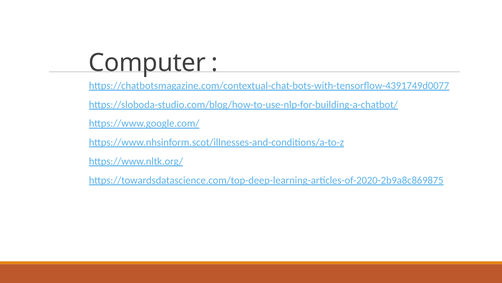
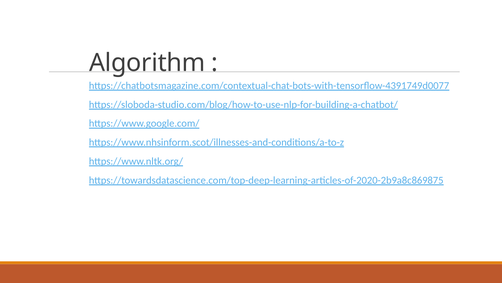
Computer: Computer -> Algorithm (147, 63)
